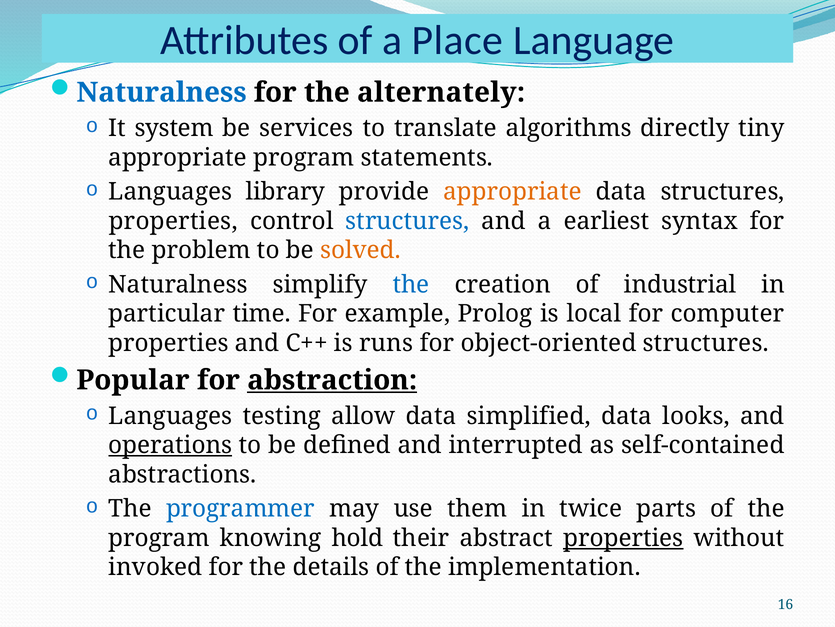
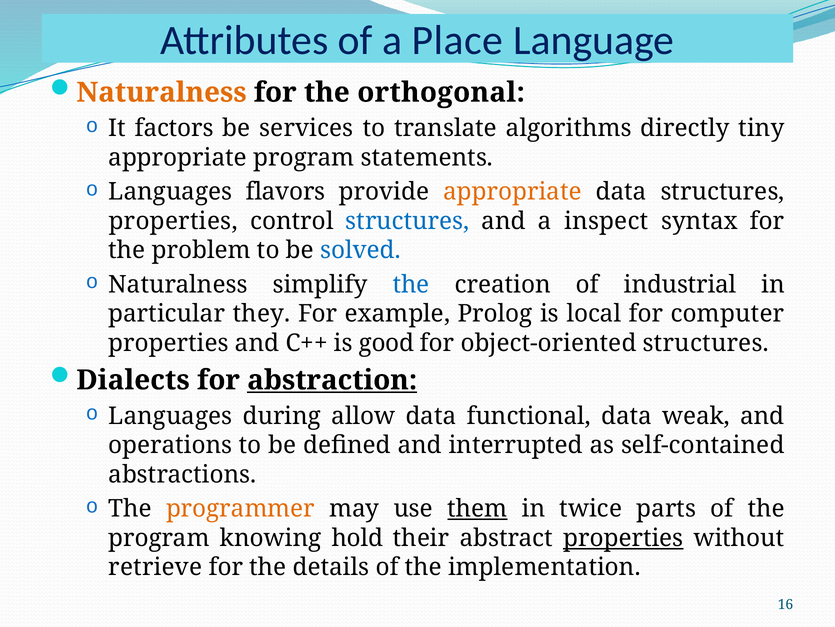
Naturalness colour: blue -> orange (162, 92)
alternately: alternately -> orthogonal (441, 92)
system: system -> factors (174, 128)
library: library -> flavors (286, 192)
earliest: earliest -> inspect (606, 221)
solved colour: orange -> blue (361, 250)
time: time -> they (261, 313)
runs: runs -> good (386, 343)
Popular: Popular -> Dialects (133, 380)
testing: testing -> during (282, 416)
simplified: simplified -> functional (529, 416)
looks: looks -> weak (696, 416)
operations underline: present -> none (170, 445)
programmer colour: blue -> orange (240, 508)
them underline: none -> present (477, 508)
invoked: invoked -> retrieve (155, 567)
